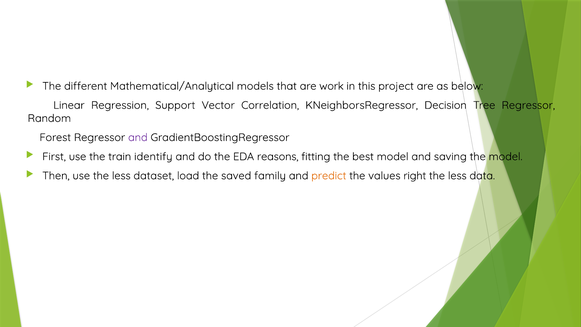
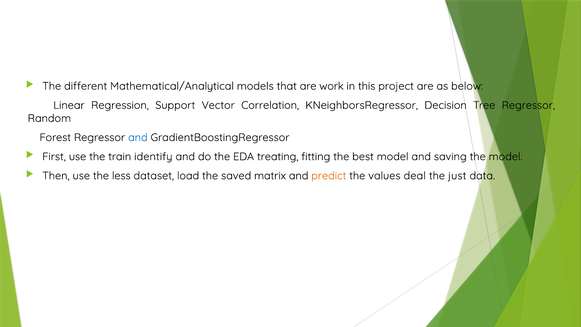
and colour: purple -> blue (138, 137)
reasons: reasons -> treating (278, 156)
family: family -> matrix (270, 176)
right: right -> deal (415, 176)
less: less -> just (457, 176)
